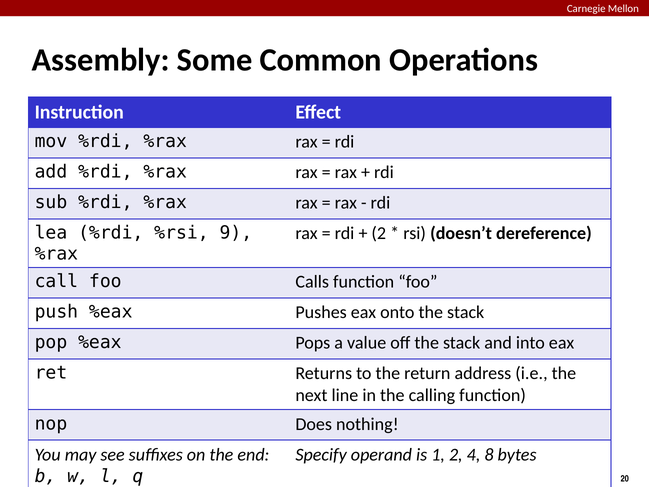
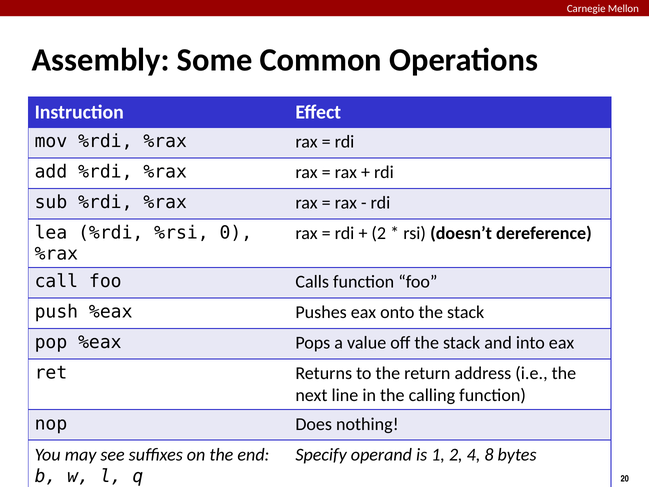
9: 9 -> 0 (236, 233)
